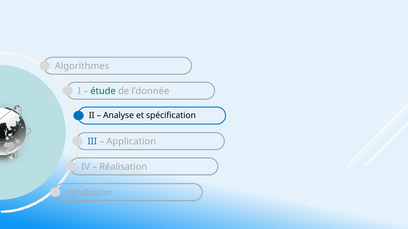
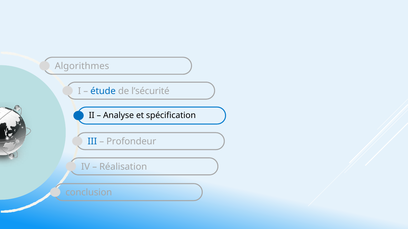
étude colour: green -> blue (103, 91)
l’donnée: l’donnée -> l’sécurité (150, 91)
Application: Application -> Profondeur (131, 142)
